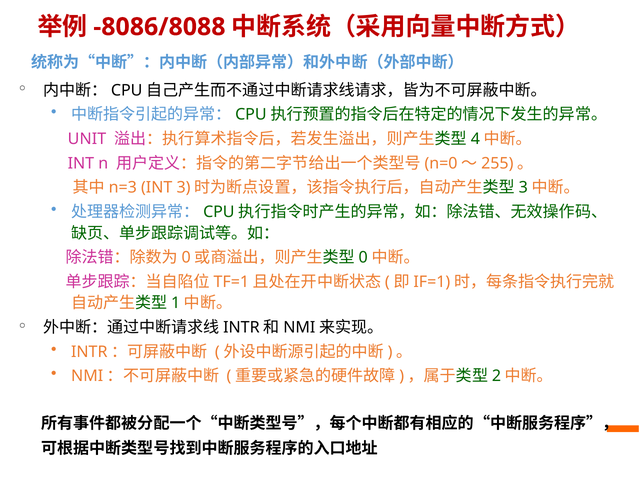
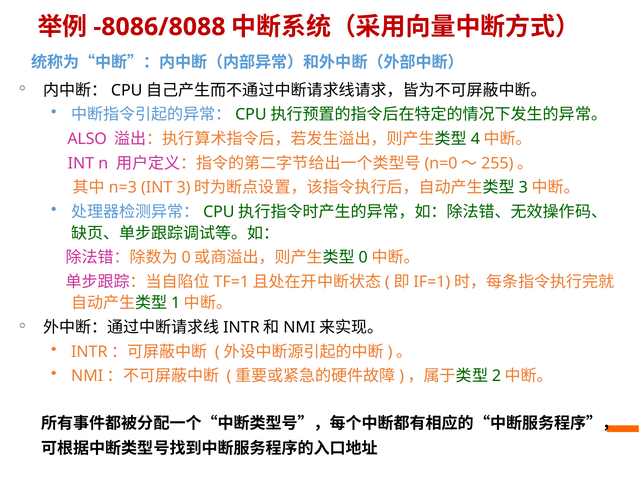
UNIT: UNIT -> ALSO (87, 139)
